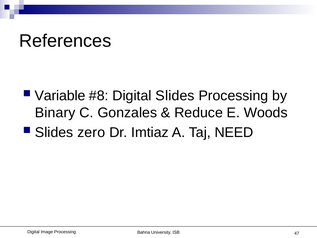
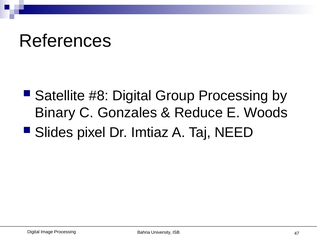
Variable: Variable -> Satellite (60, 96)
Digital Slides: Slides -> Group (175, 96)
zero: zero -> pixel (91, 132)
